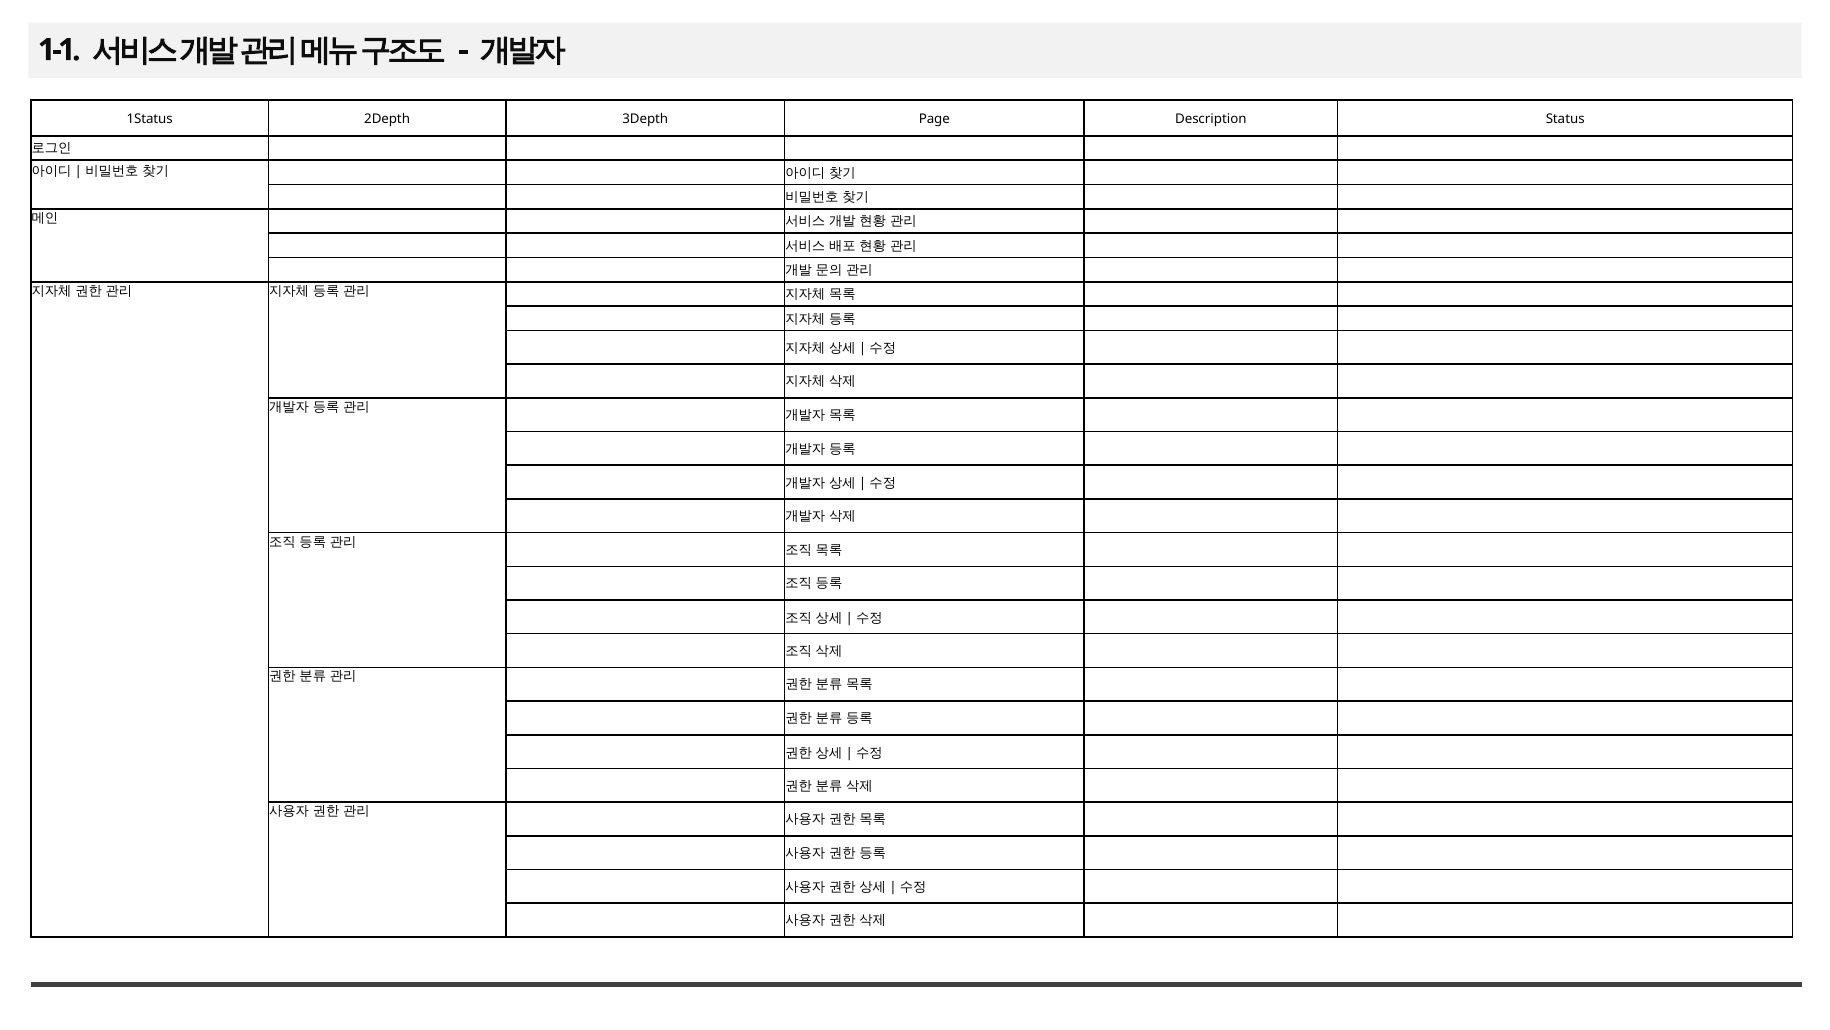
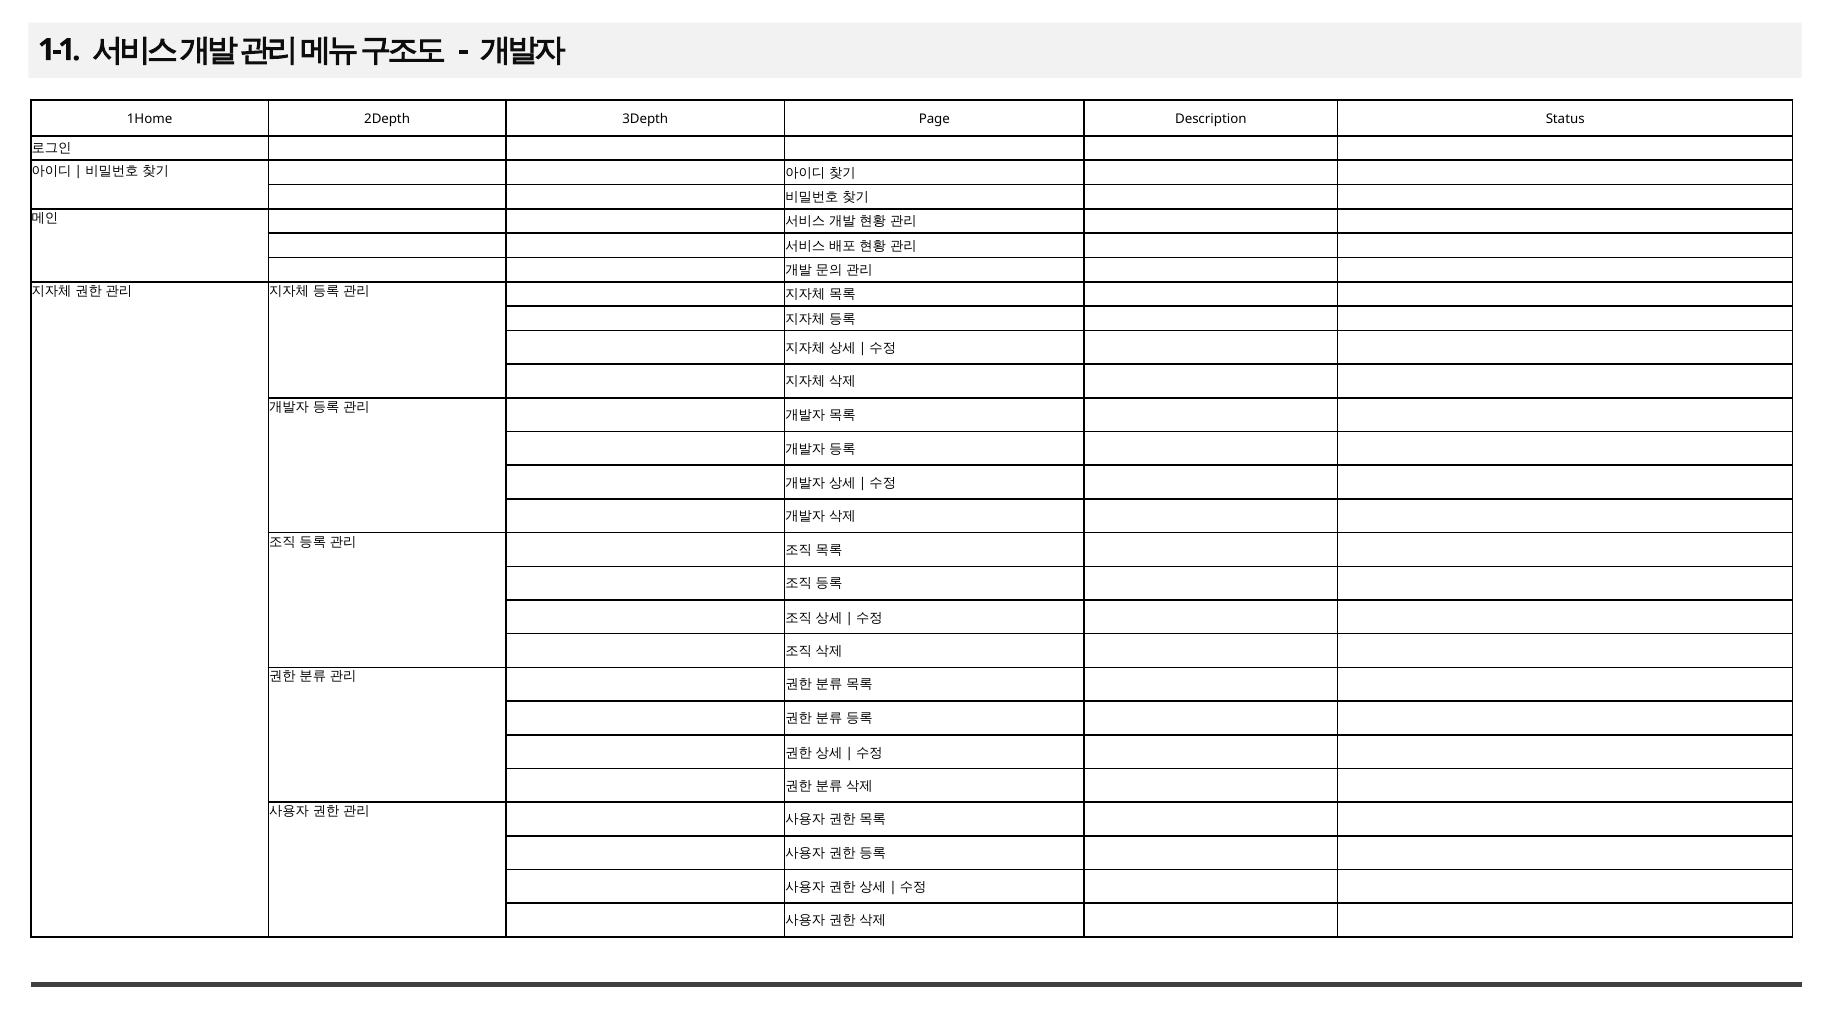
1Status: 1Status -> 1Home (150, 119)
